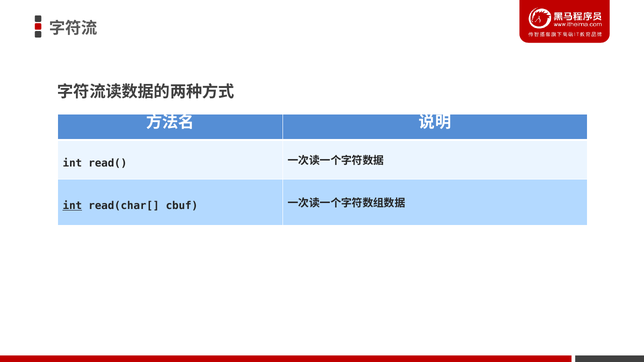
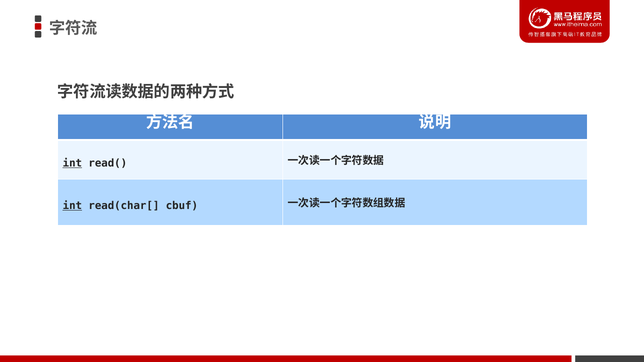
int underline: none -> present (72, 163)
